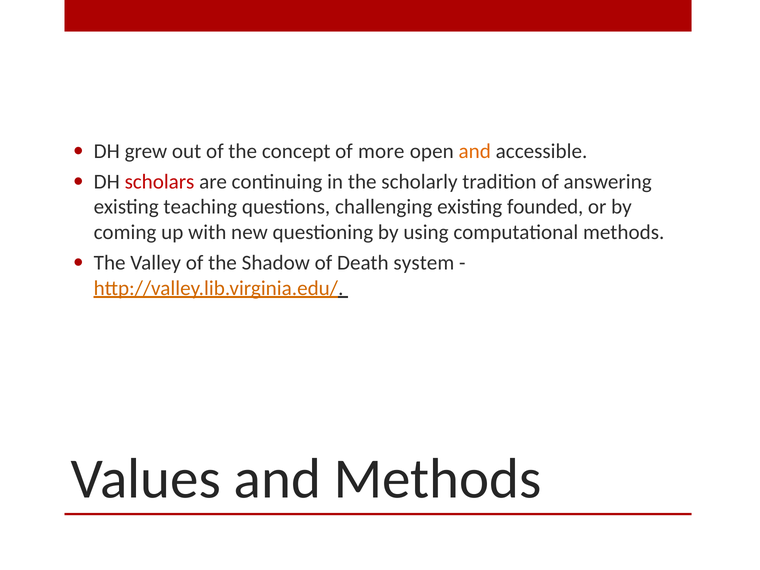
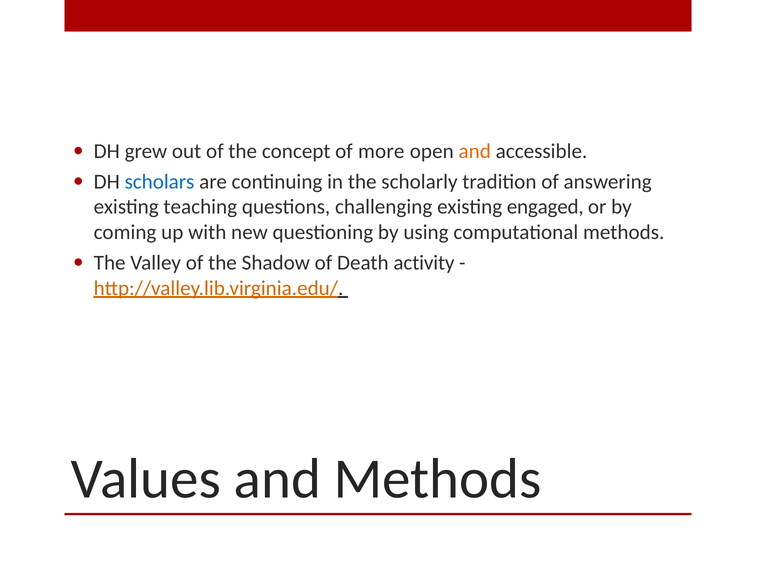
scholars colour: red -> blue (159, 182)
founded: founded -> engaged (545, 207)
system: system -> activity (424, 263)
